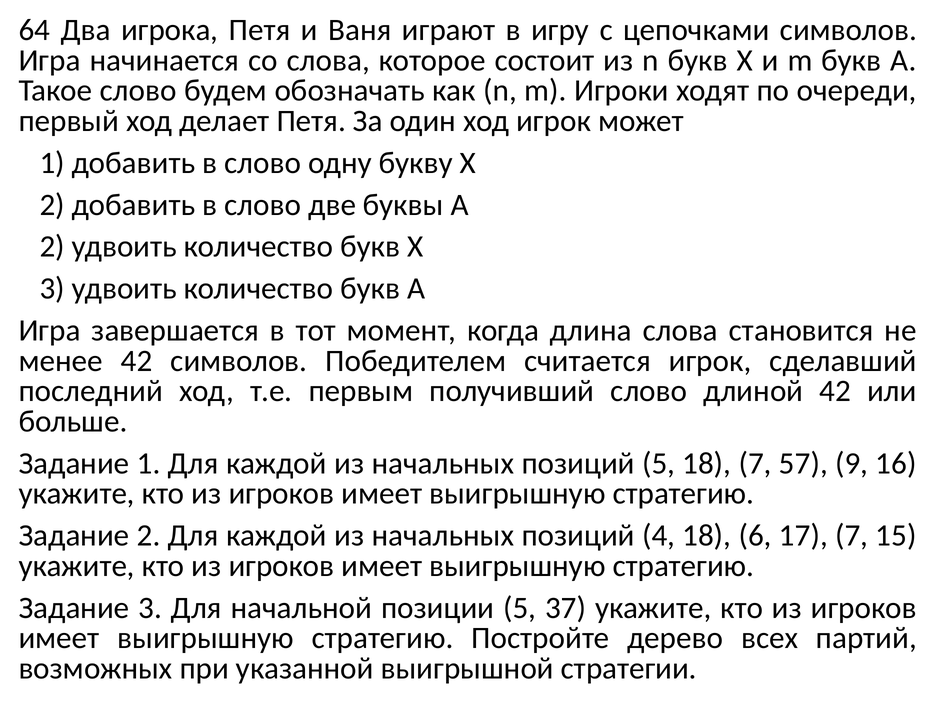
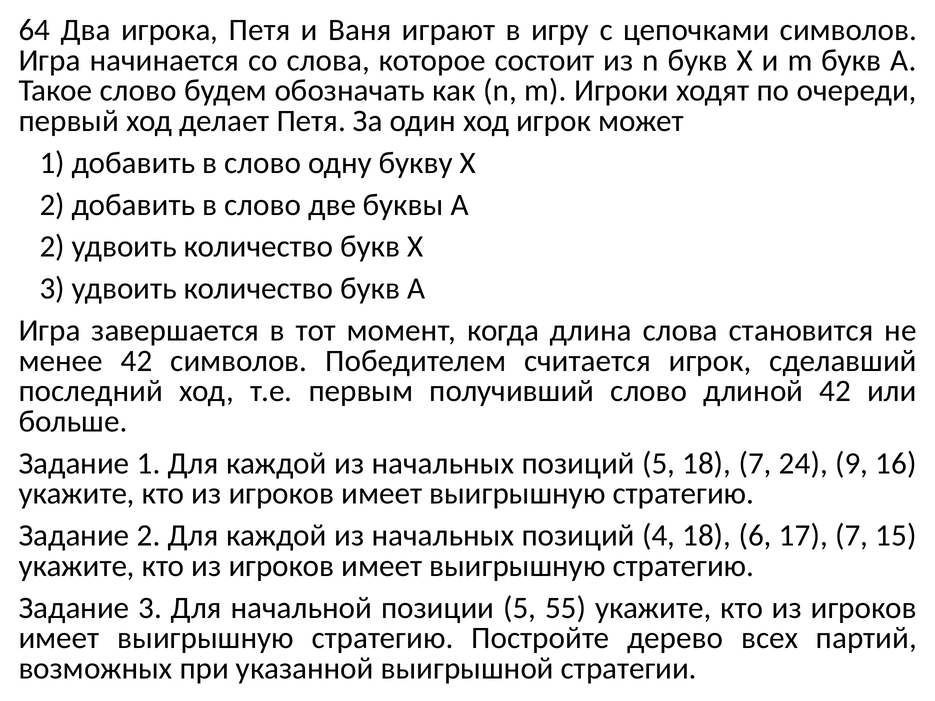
57: 57 -> 24 (803, 464)
37: 37 -> 55 (566, 608)
